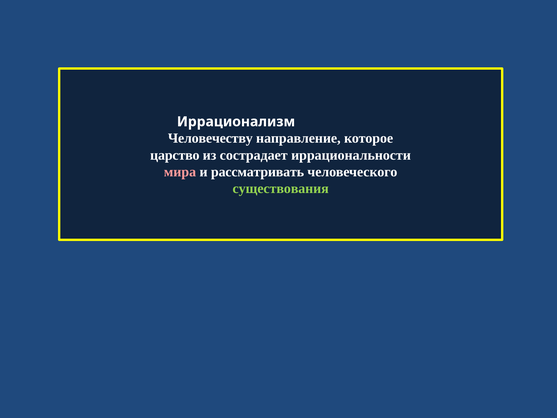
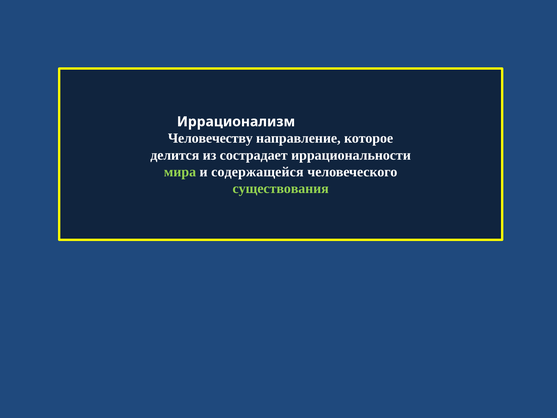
царство: царство -> делится (175, 155)
мира colour: pink -> light green (180, 172)
рассматривать: рассматривать -> содержащейся (257, 172)
